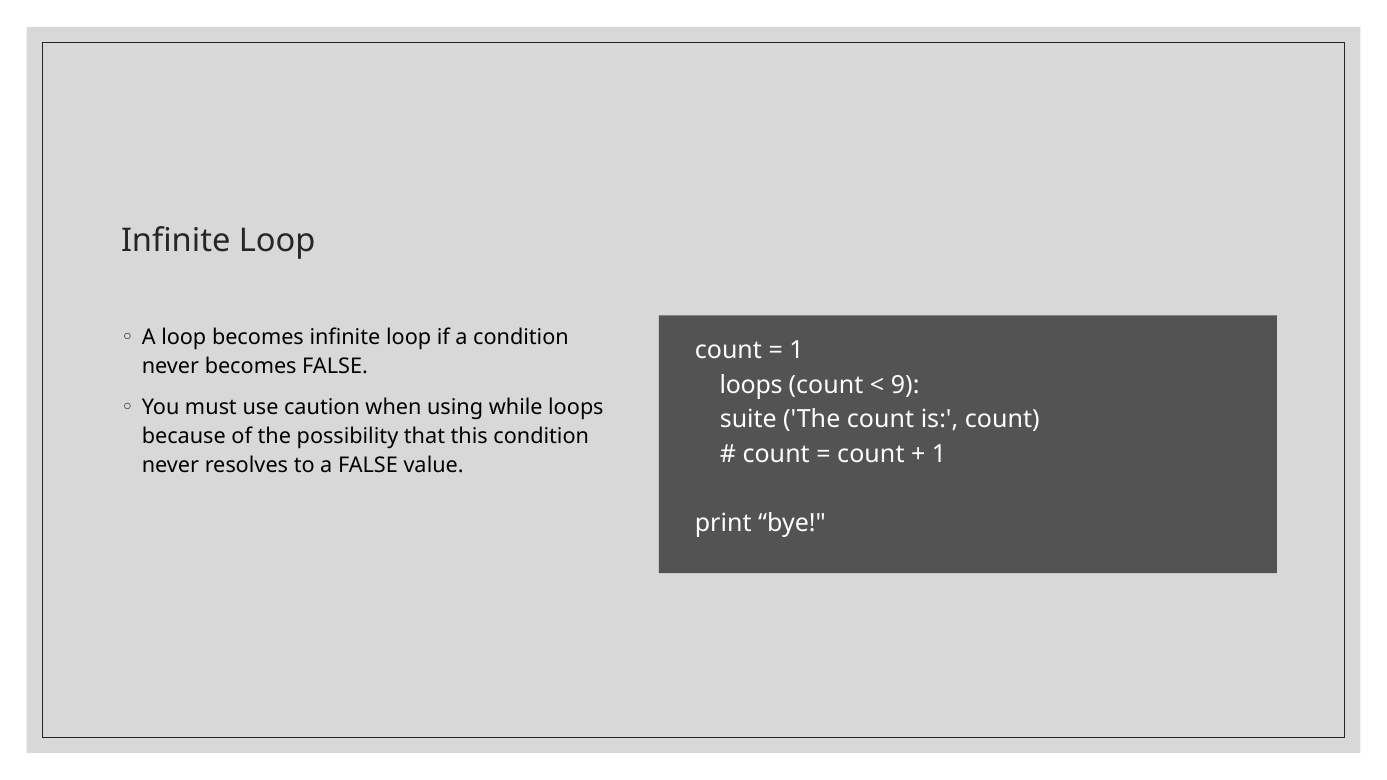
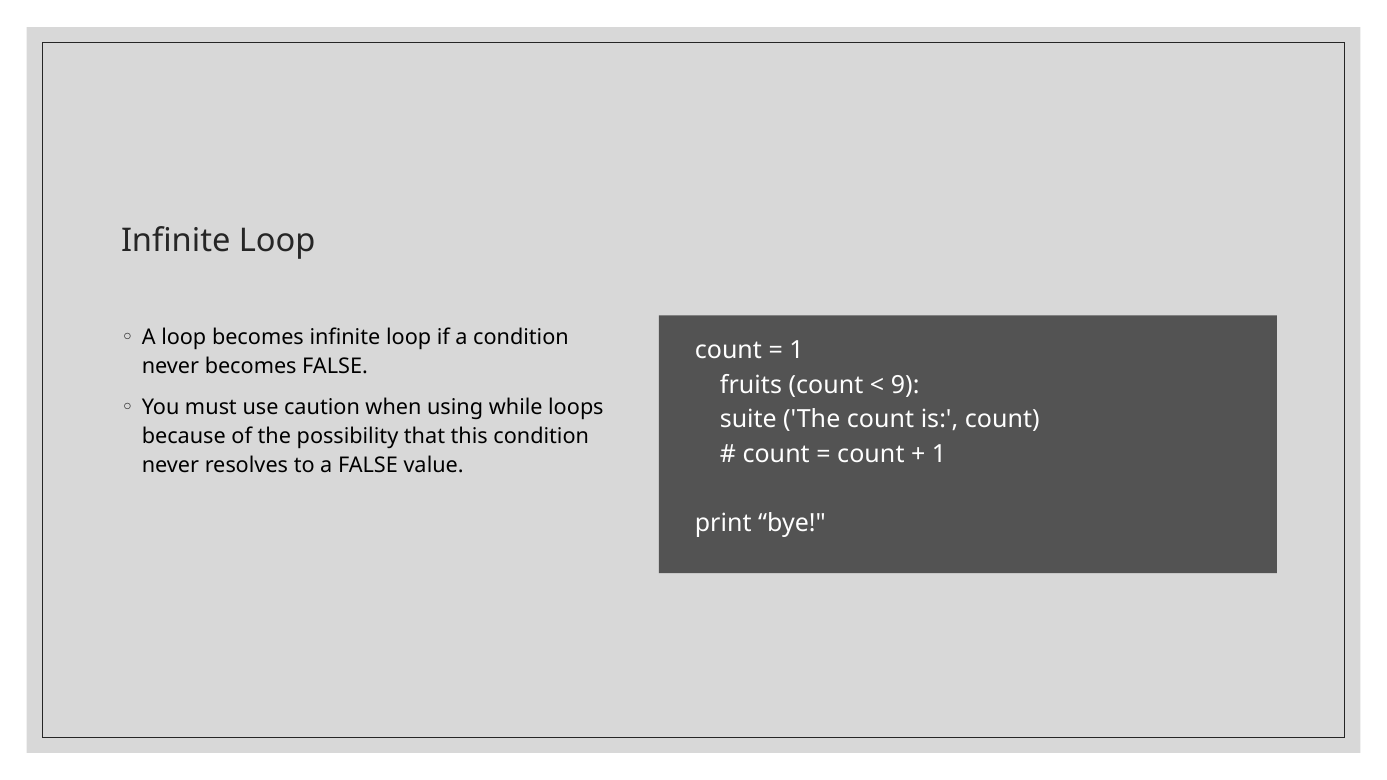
loops: loops -> fruits (751, 385)
